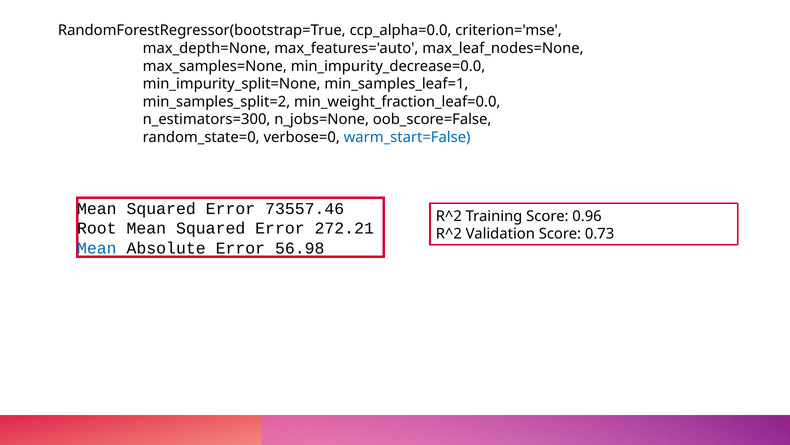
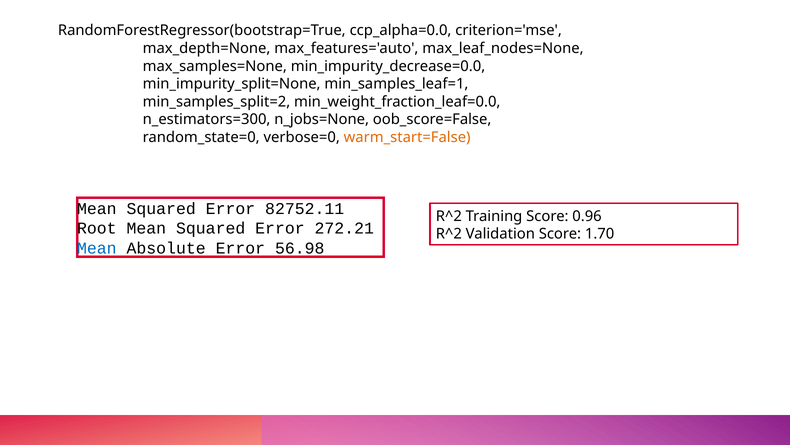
warm_start=False colour: blue -> orange (407, 137)
73557.46: 73557.46 -> 82752.11 (305, 208)
0.73: 0.73 -> 1.70 (600, 234)
